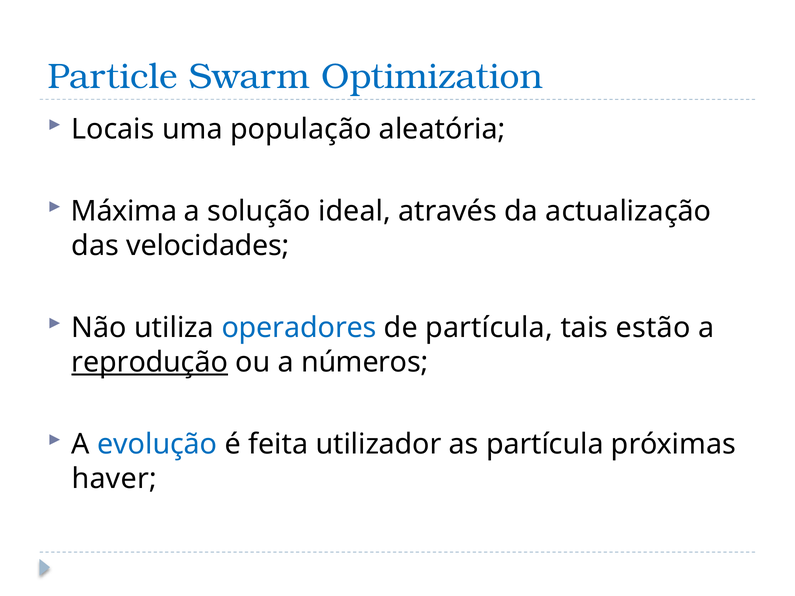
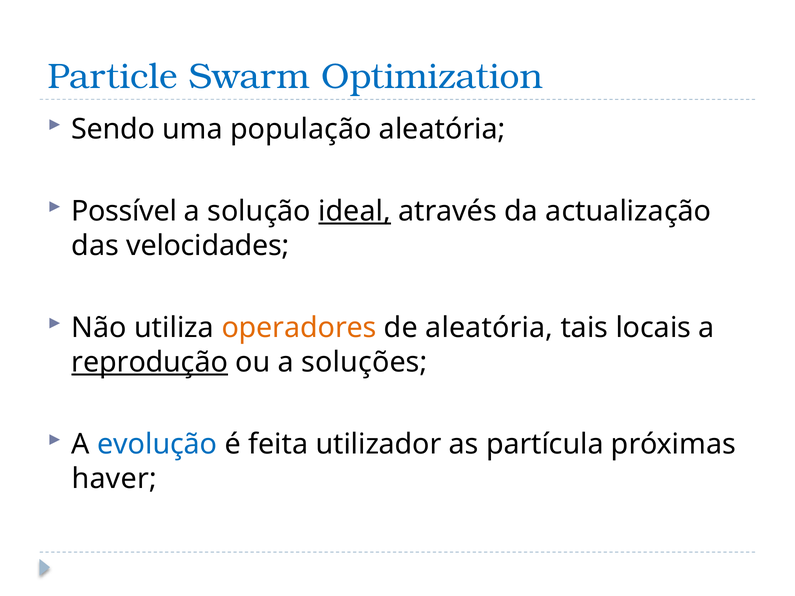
Locais: Locais -> Sendo (113, 129)
Máxima: Máxima -> Possível (124, 211)
ideal underline: none -> present (355, 211)
operadores colour: blue -> orange (299, 328)
de partícula: partícula -> aleatória (489, 328)
estão: estão -> locais (653, 328)
números: números -> soluções (364, 362)
